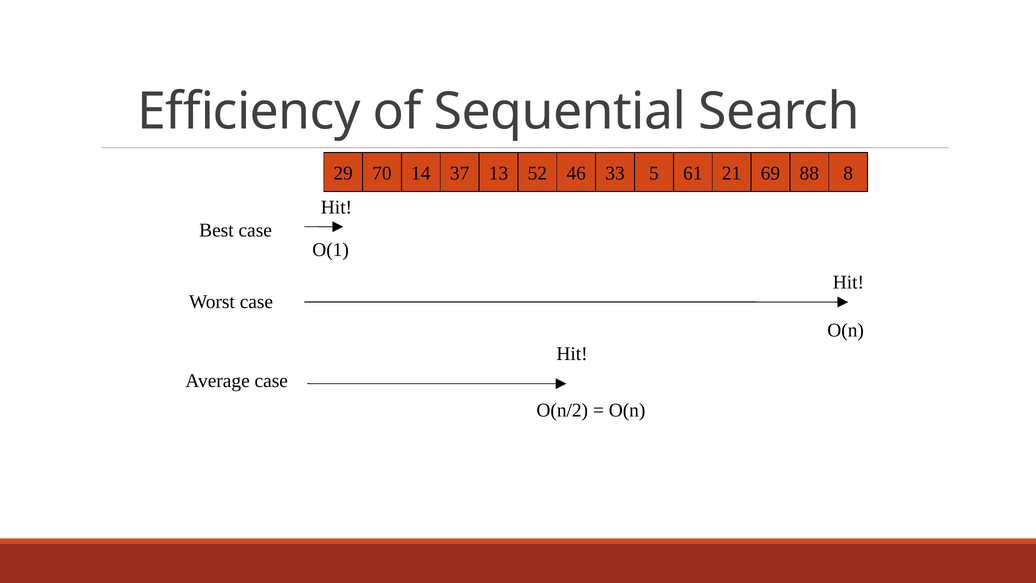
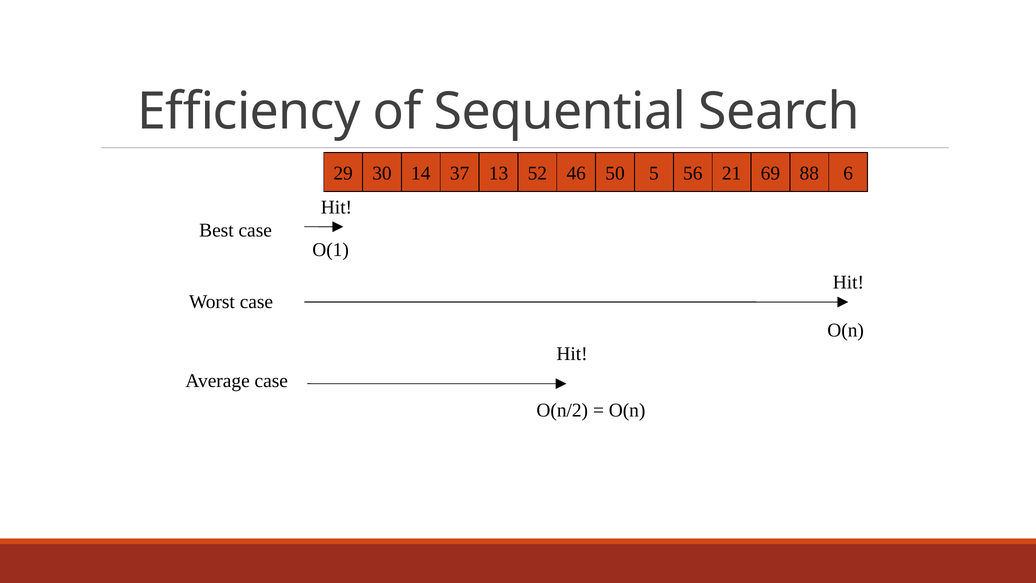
70: 70 -> 30 (382, 173)
33: 33 -> 50 (615, 173)
61: 61 -> 56 (693, 173)
8: 8 -> 6 (848, 173)
